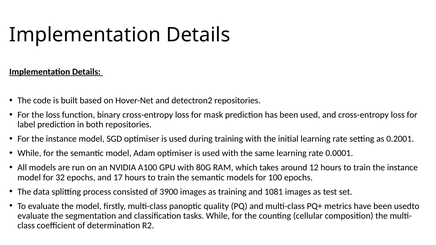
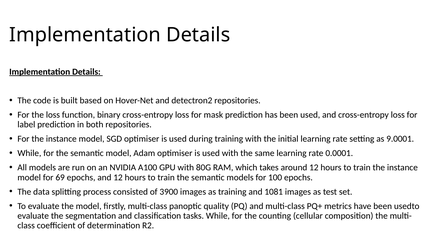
0.2001: 0.2001 -> 9.0001 (400, 139)
32: 32 -> 69 (60, 178)
and 17: 17 -> 12 (118, 178)
